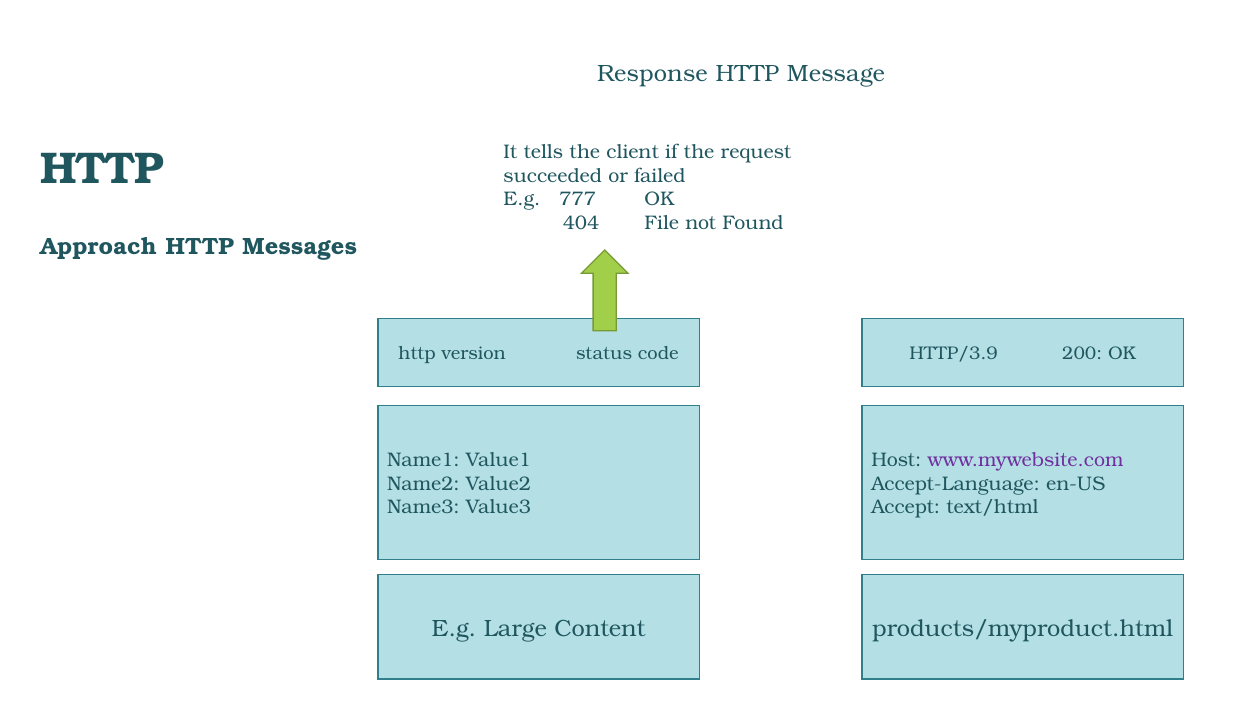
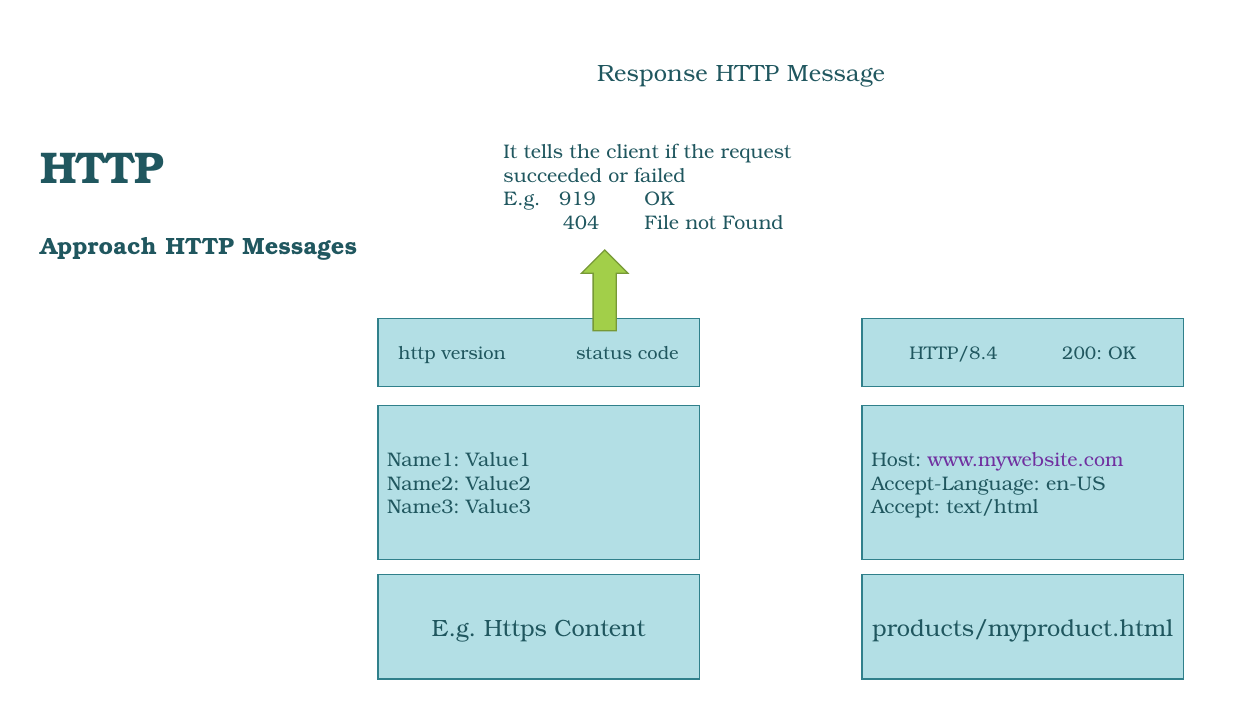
777: 777 -> 919 (577, 200)
HTTP/3.9: HTTP/3.9 -> HTTP/8.4 (954, 354)
Large: Large -> Https (515, 629)
